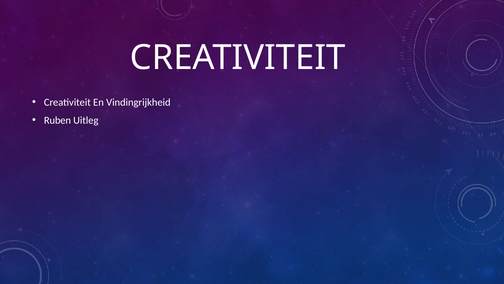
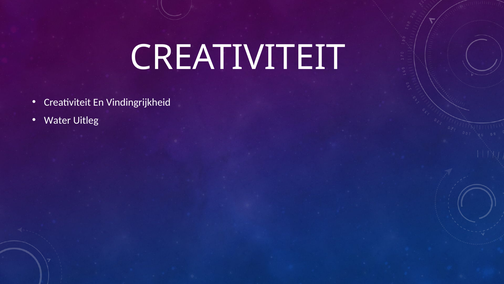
Ruben: Ruben -> Water (57, 120)
